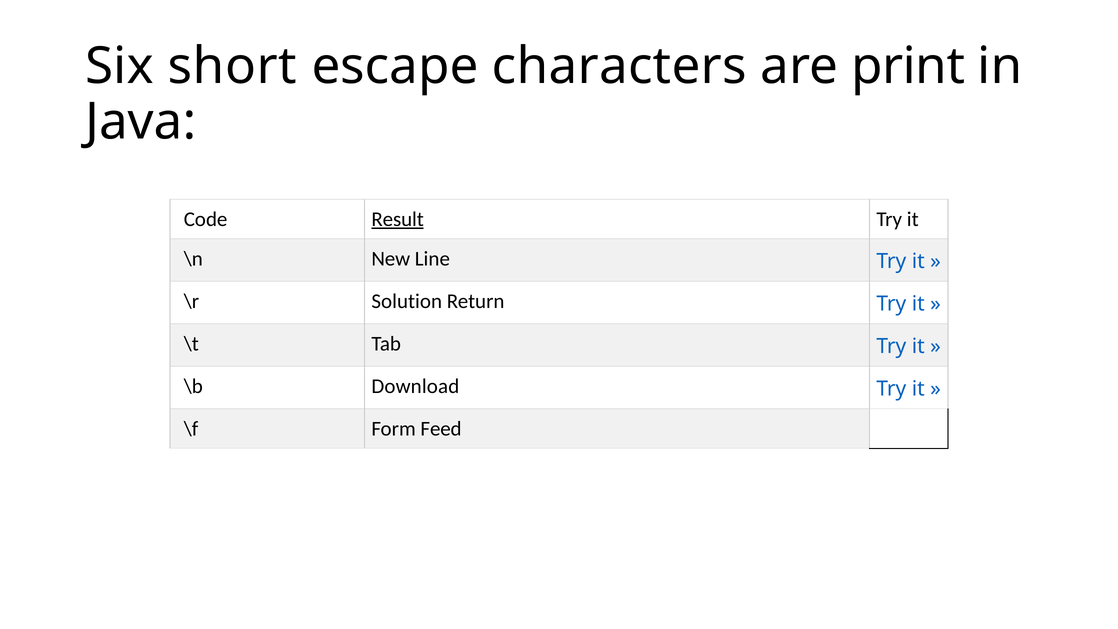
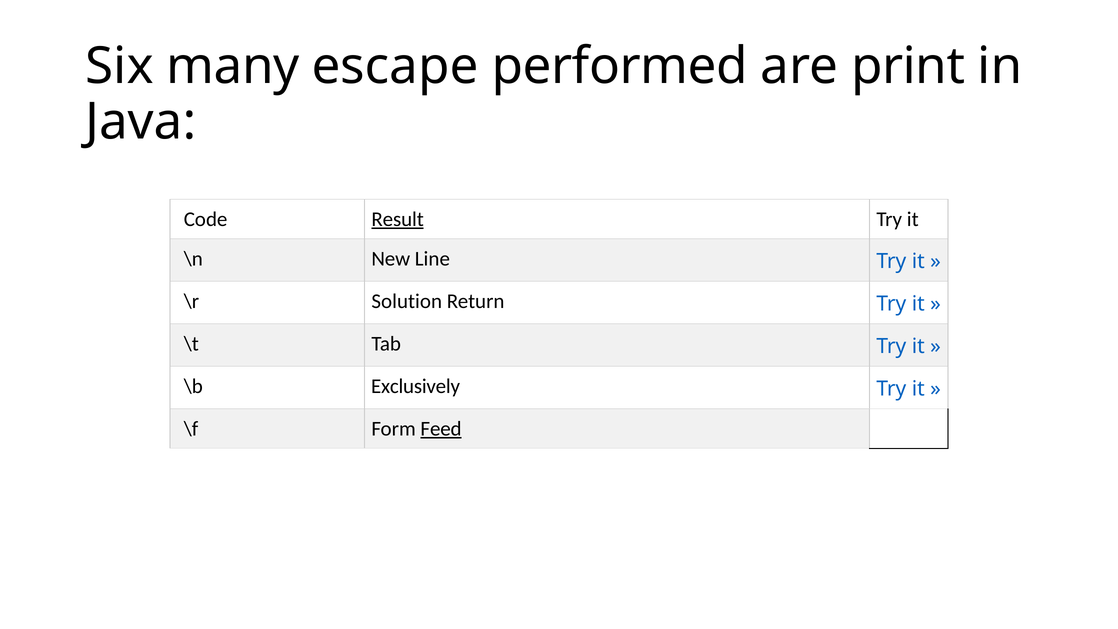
short: short -> many (233, 66)
characters: characters -> performed (620, 66)
Download: Download -> Exclusively (416, 386)
Feed underline: none -> present (441, 429)
